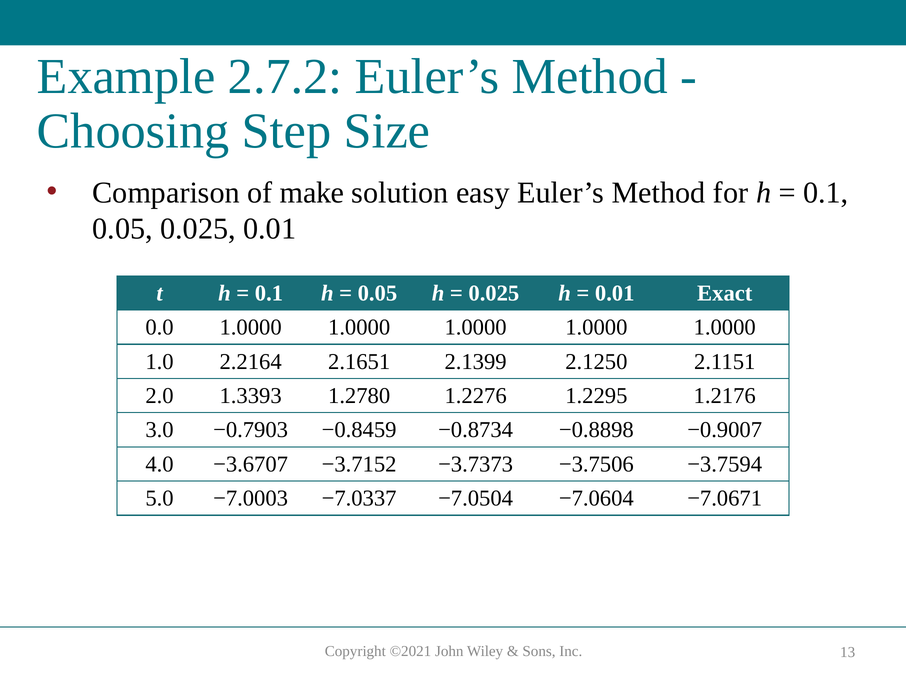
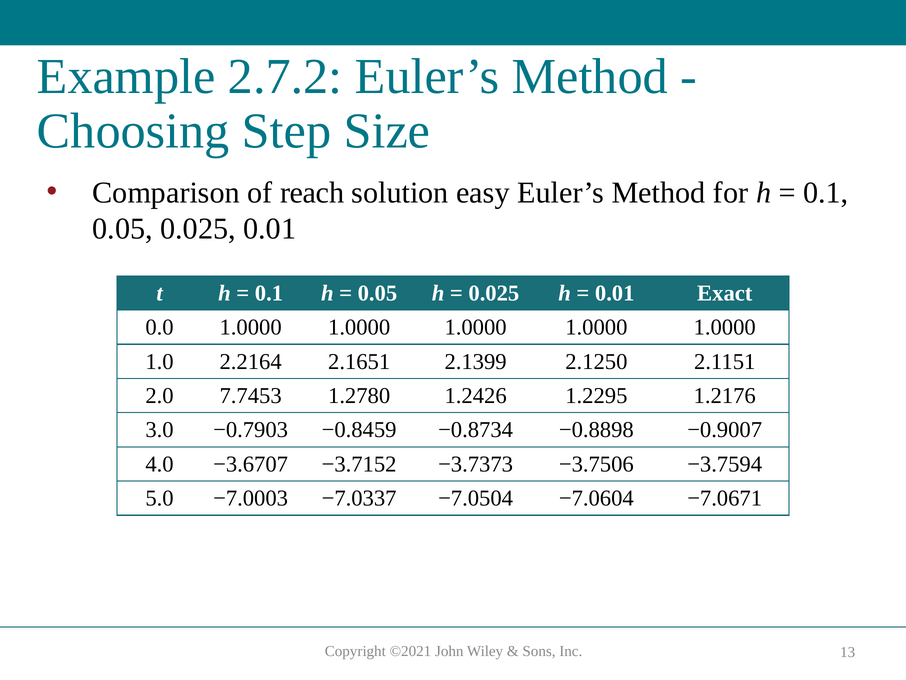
make: make -> reach (312, 192)
1.3393: 1.3393 -> 7.7453 (251, 395)
1.2276: 1.2276 -> 1.2426 (476, 395)
